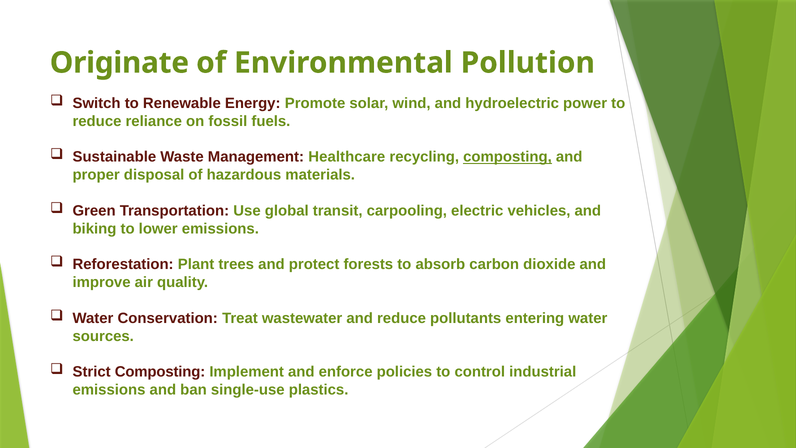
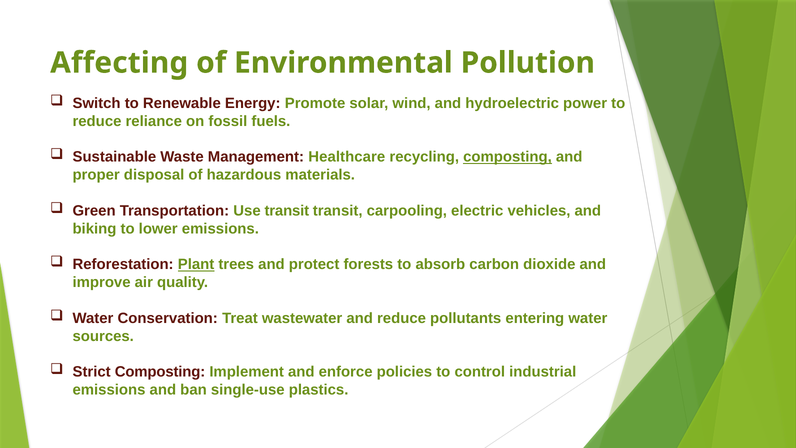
Originate: Originate -> Affecting (119, 63)
Use global: global -> transit (287, 211)
Plant underline: none -> present (196, 264)
